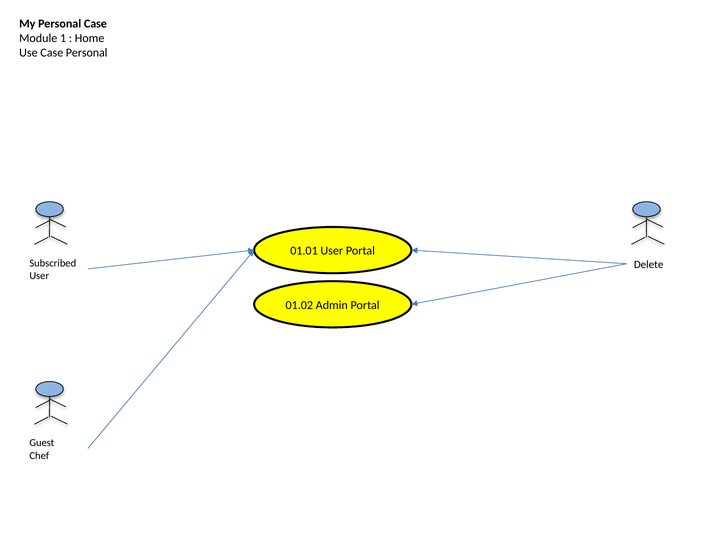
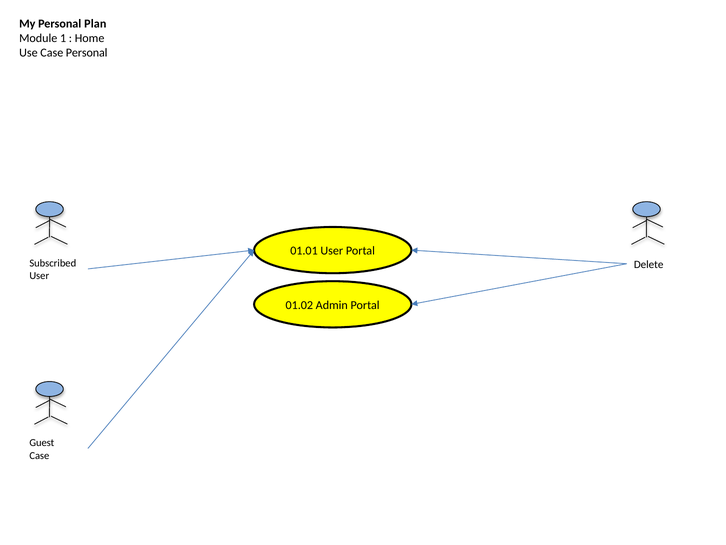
Personal Case: Case -> Plan (95, 24)
Chef: Chef -> Case (39, 455)
